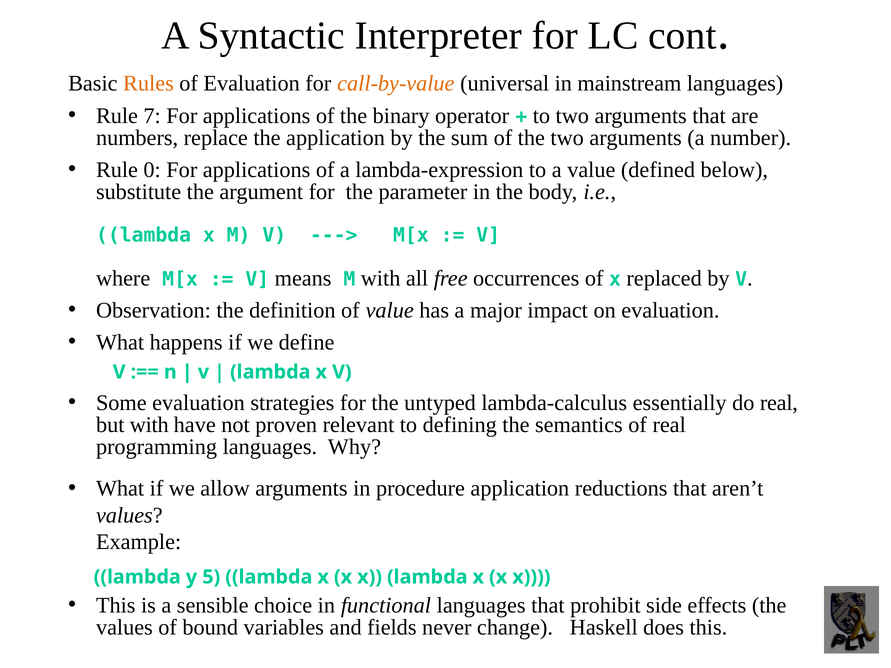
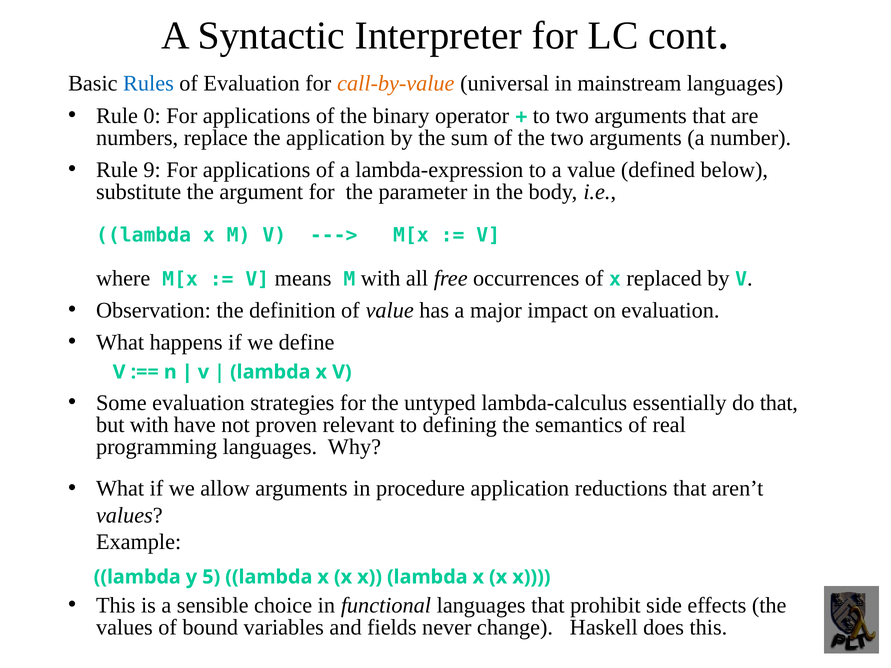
Rules colour: orange -> blue (148, 83)
7: 7 -> 0 (152, 116)
0: 0 -> 9 (152, 170)
do real: real -> that (779, 403)
